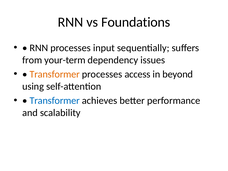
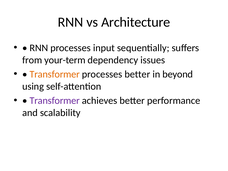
Foundations: Foundations -> Architecture (136, 22)
processes access: access -> better (137, 74)
Transformer colour: blue -> purple (55, 101)
